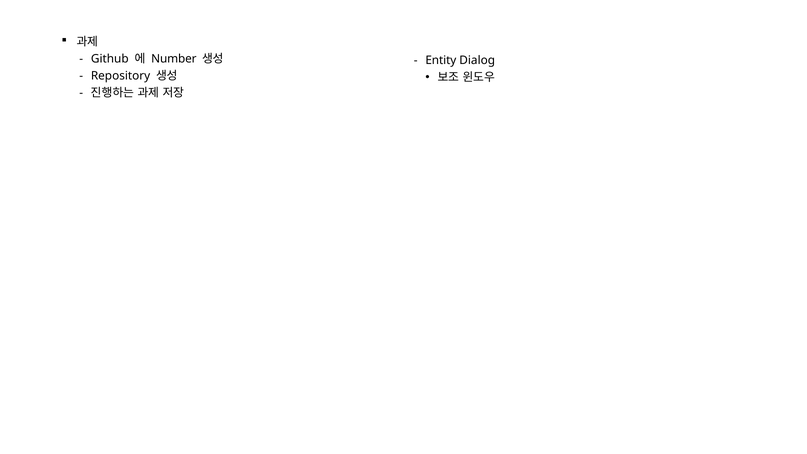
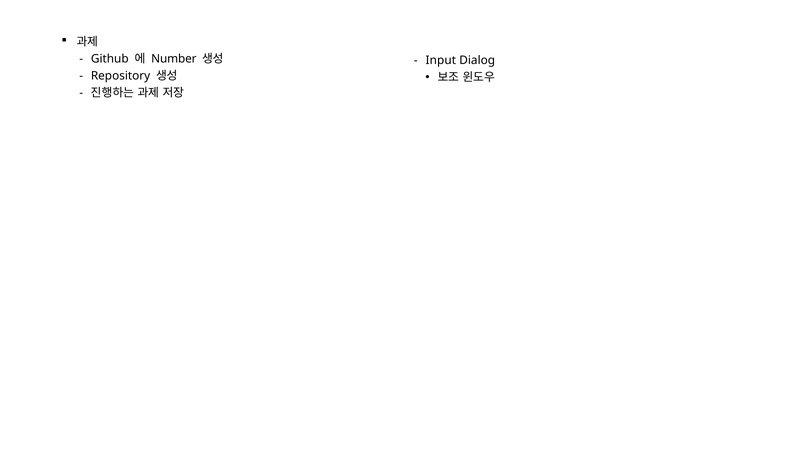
Entity: Entity -> Input (441, 60)
